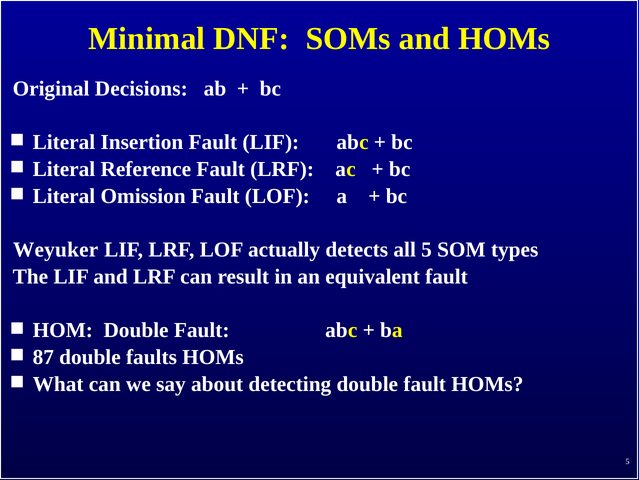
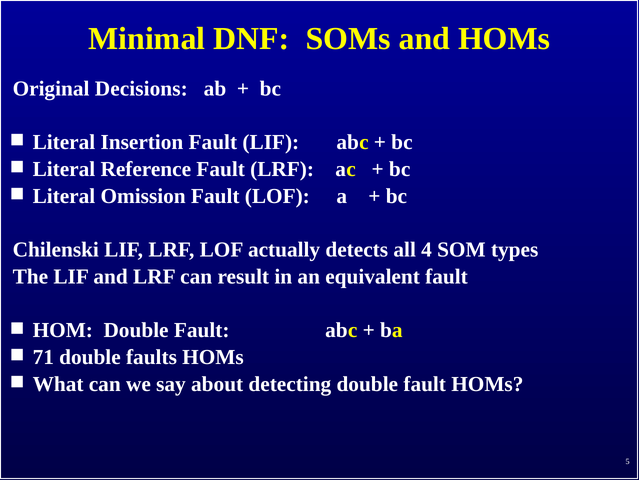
Weyuker: Weyuker -> Chilenski (56, 249)
all 5: 5 -> 4 (427, 249)
87: 87 -> 71 (43, 357)
